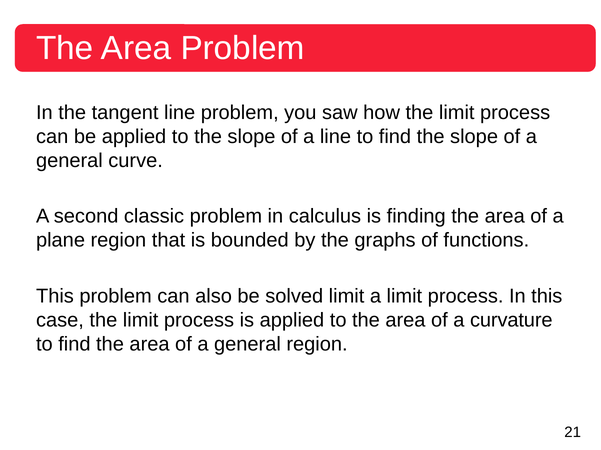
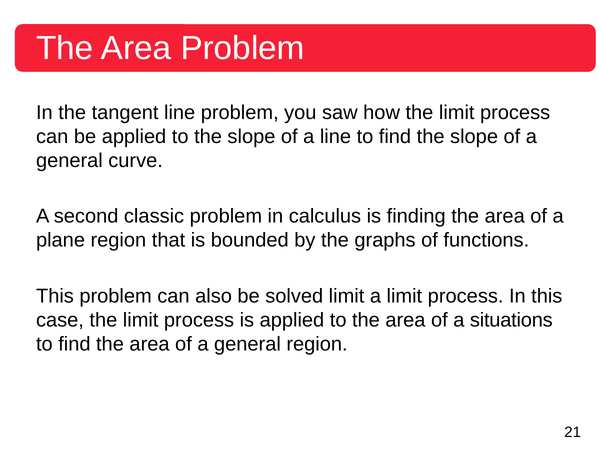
curvature: curvature -> situations (511, 321)
